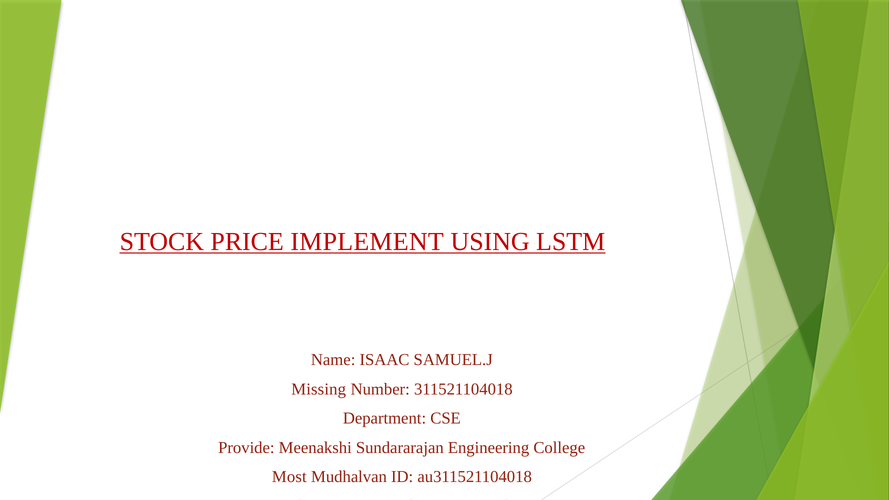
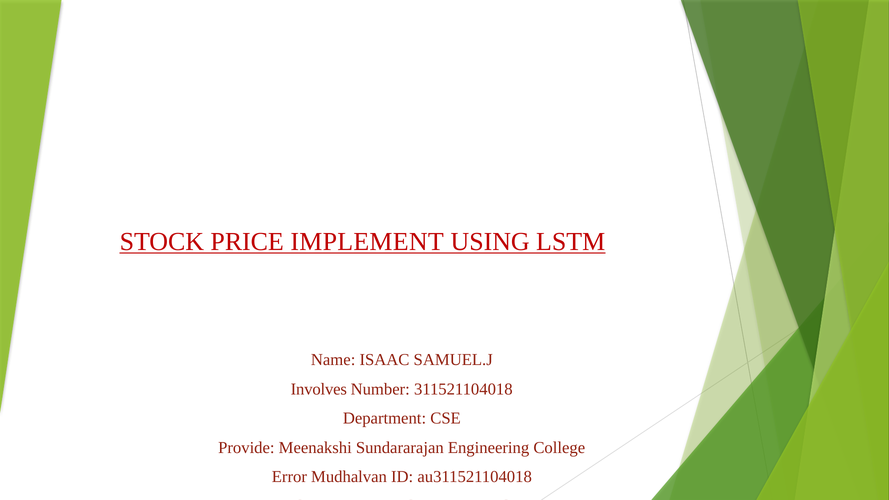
Missing: Missing -> Involves (319, 389)
Most: Most -> Error (289, 477)
